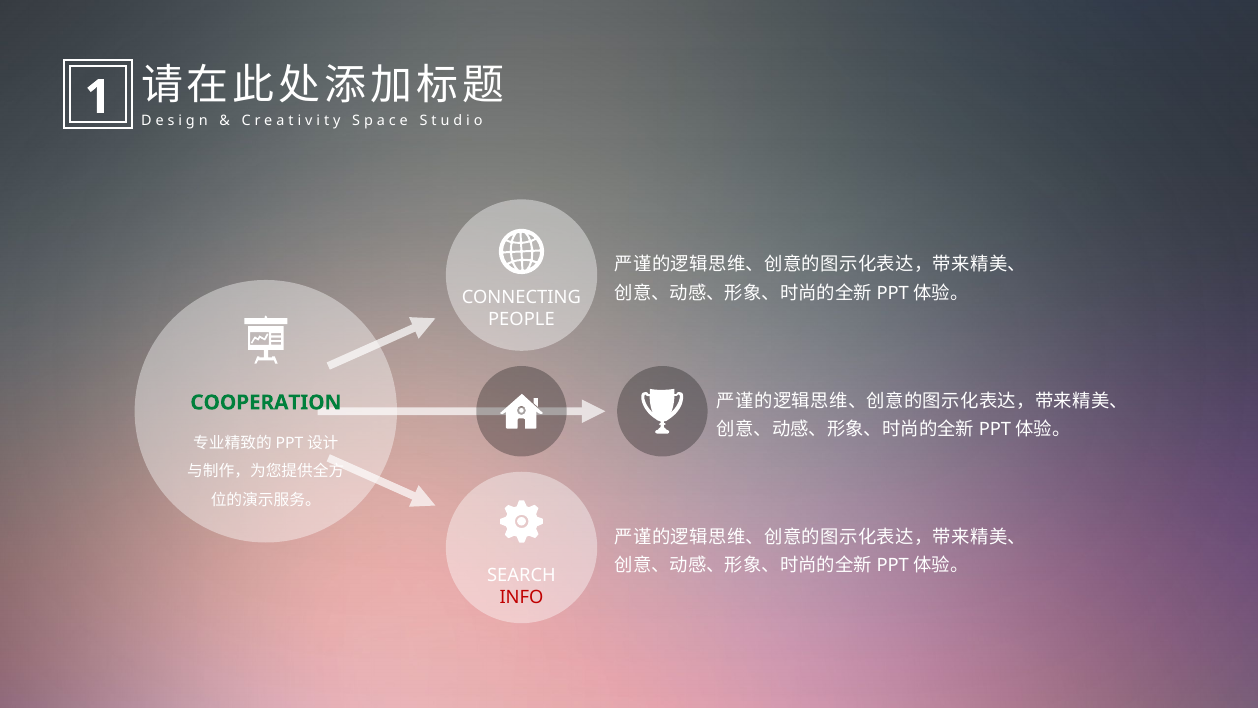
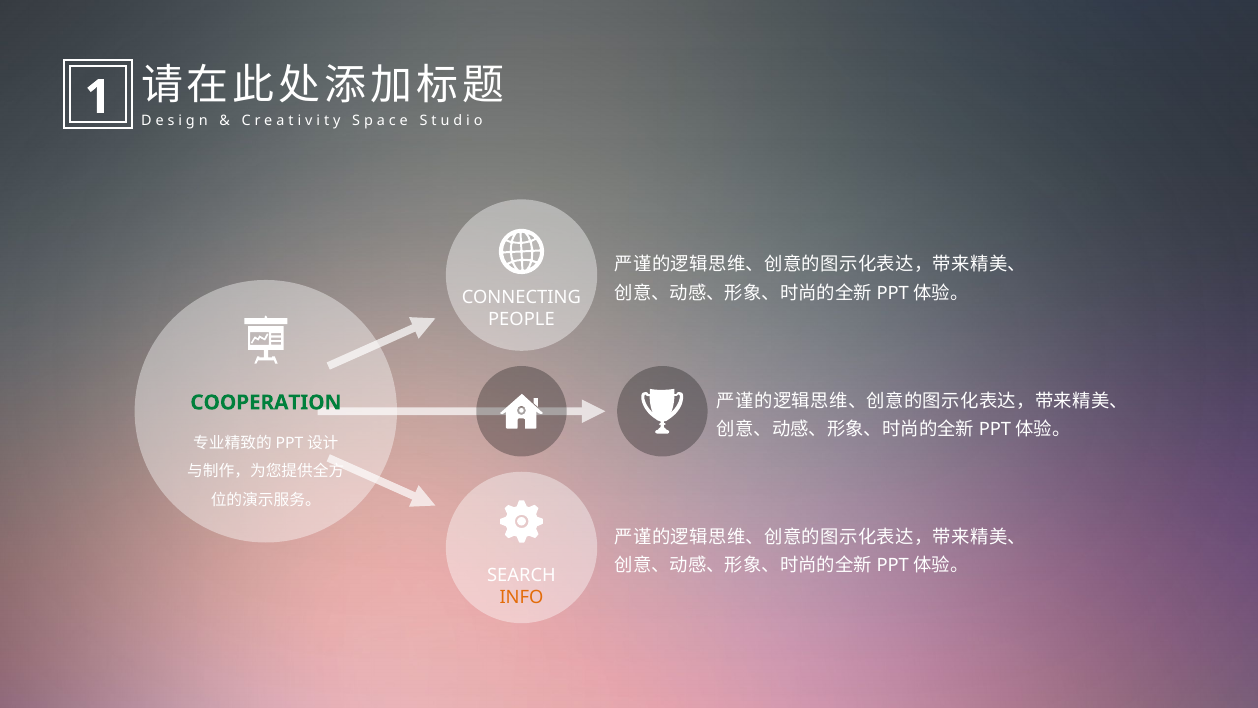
INFO colour: red -> orange (522, 597)
